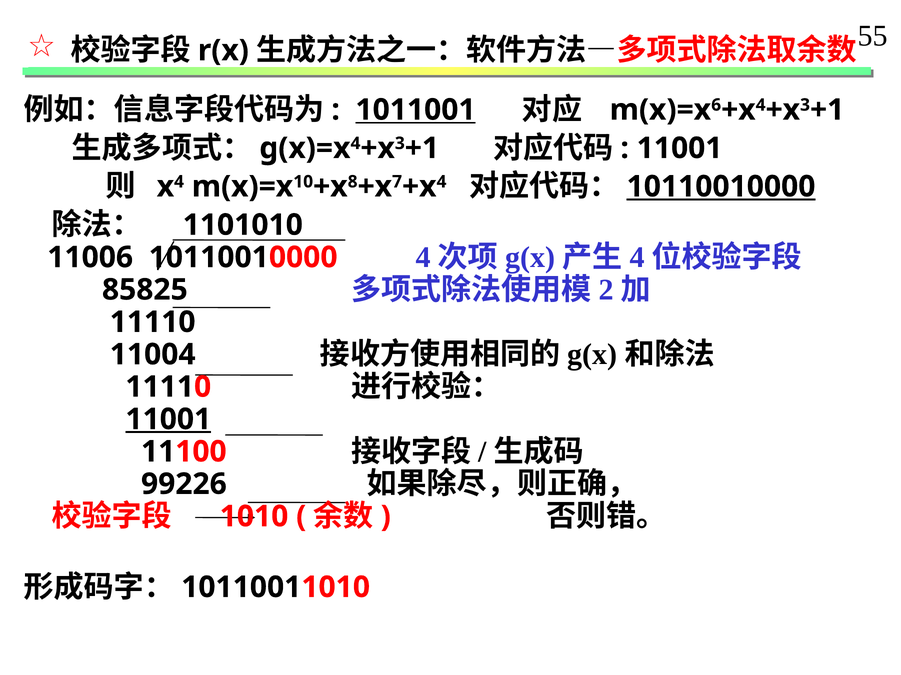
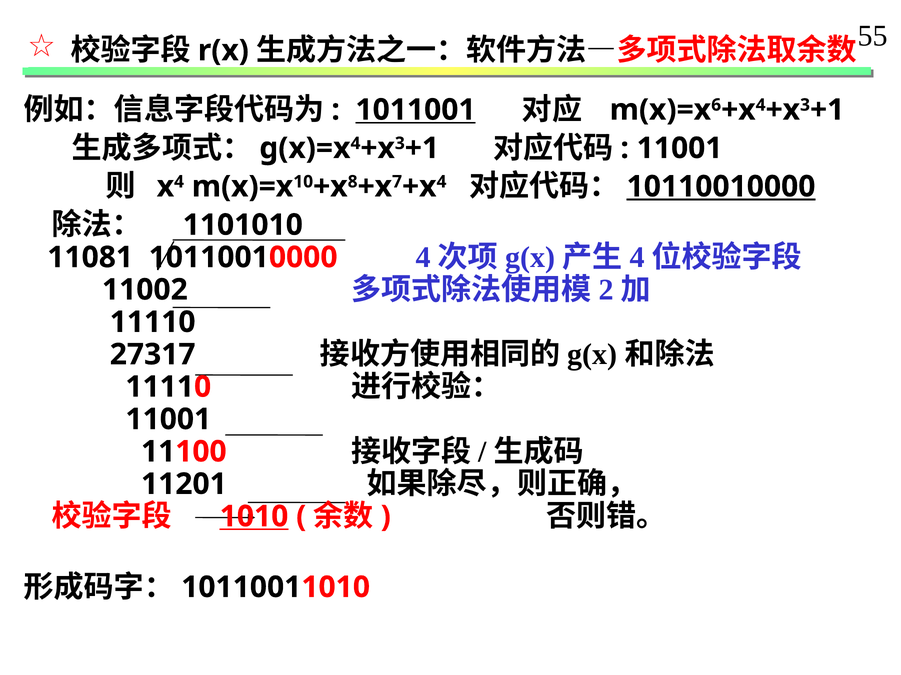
11006: 11006 -> 11081 (90, 258)
85825: 85825 -> 11002 (145, 290)
11004: 11004 -> 27317 (153, 355)
11001 underline: present -> none (168, 420)
99226: 99226 -> 11201 (184, 485)
1010 underline: none -> present (254, 517)
